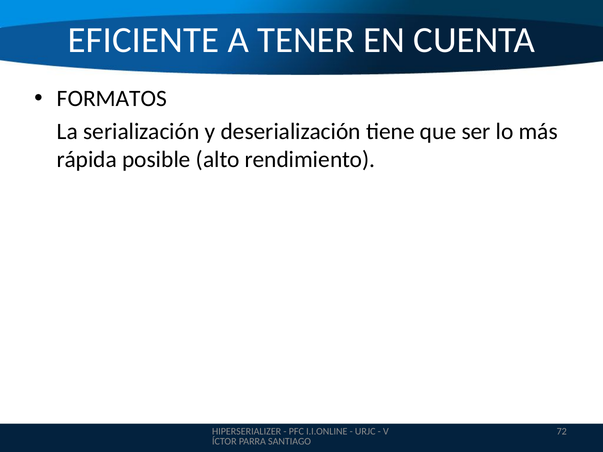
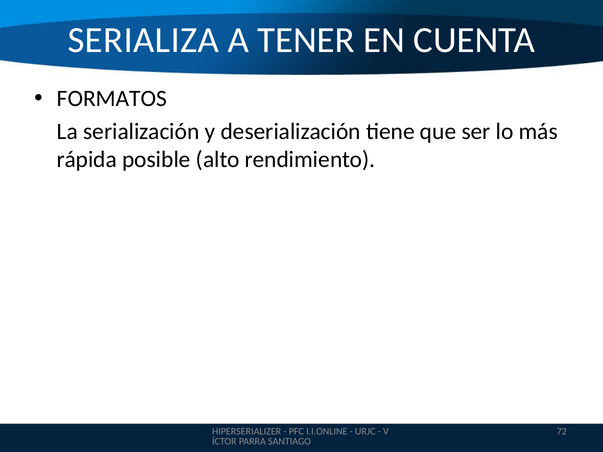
EFICIENTE: EFICIENTE -> SERIALIZA (143, 40)
